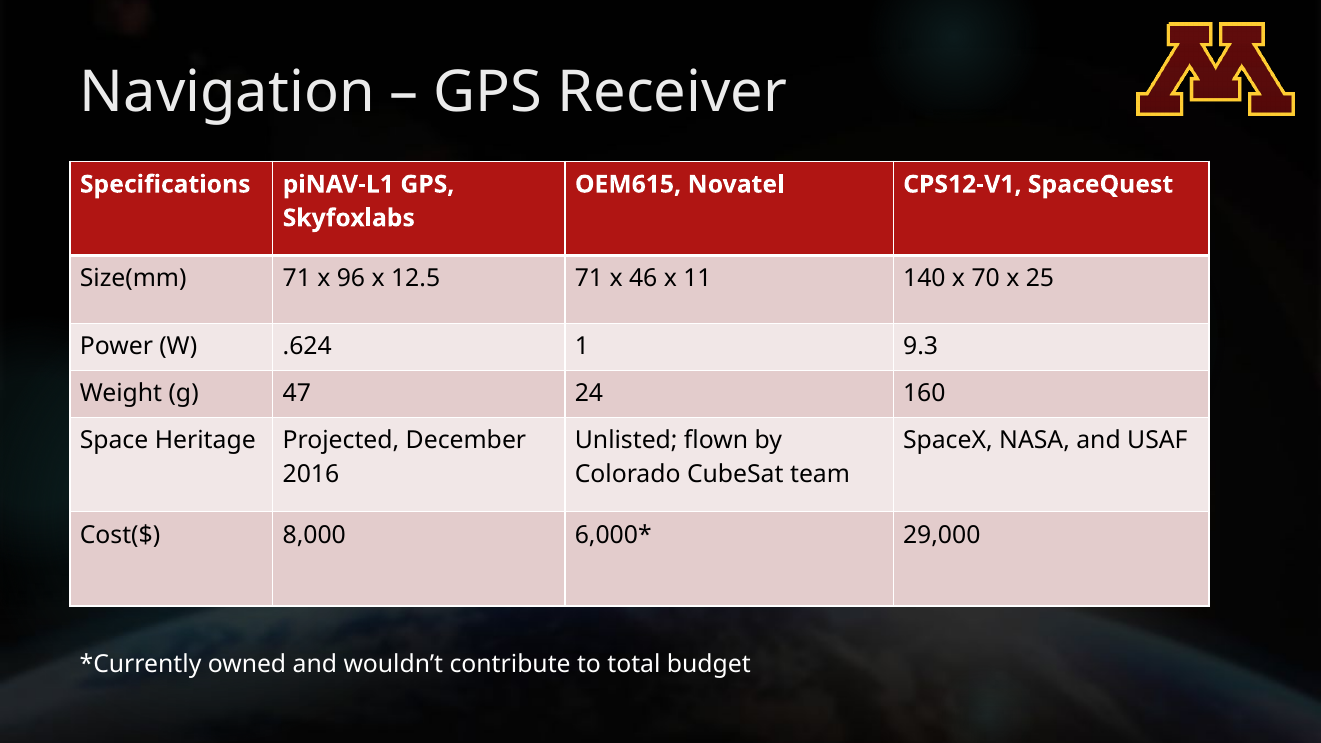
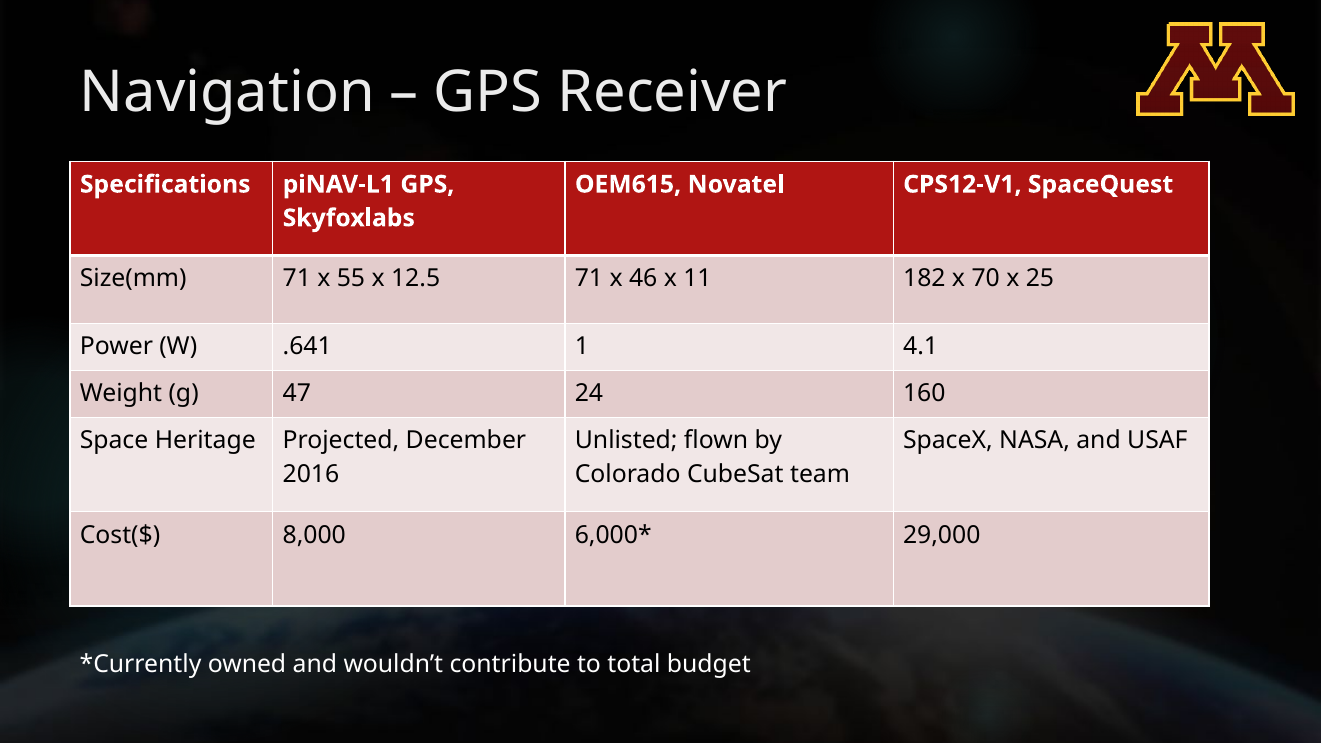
96: 96 -> 55 (351, 279)
140: 140 -> 182 (924, 279)
.624: .624 -> .641 (307, 347)
9.3: 9.3 -> 4.1 (921, 347)
